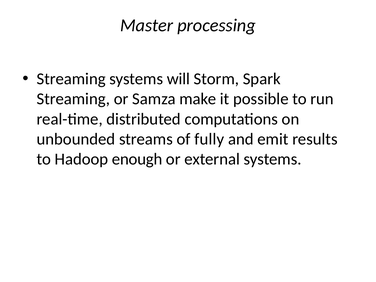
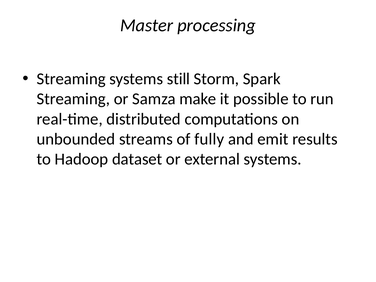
will: will -> still (178, 79)
enough: enough -> dataset (137, 159)
